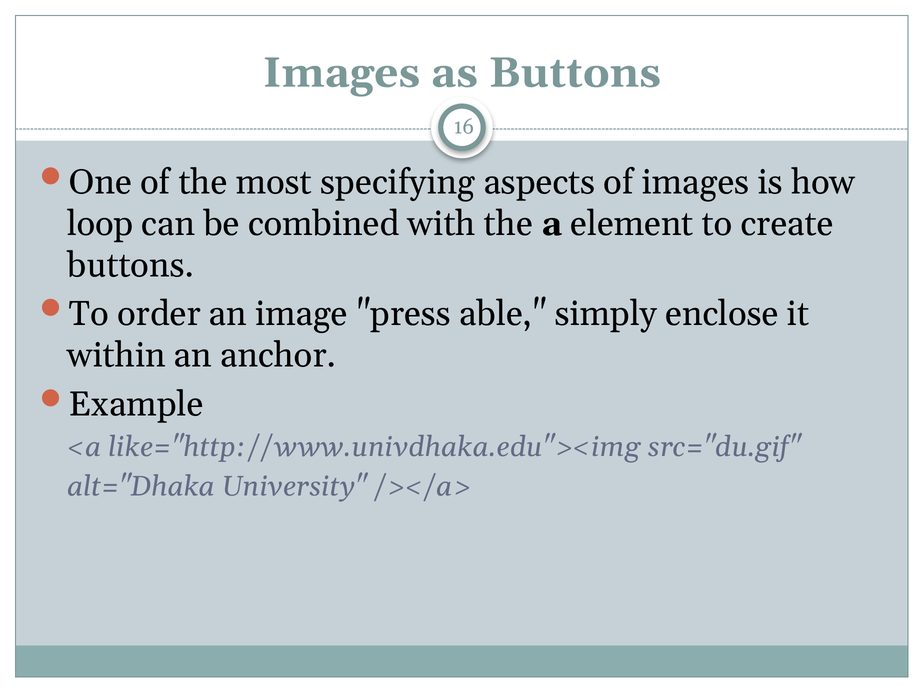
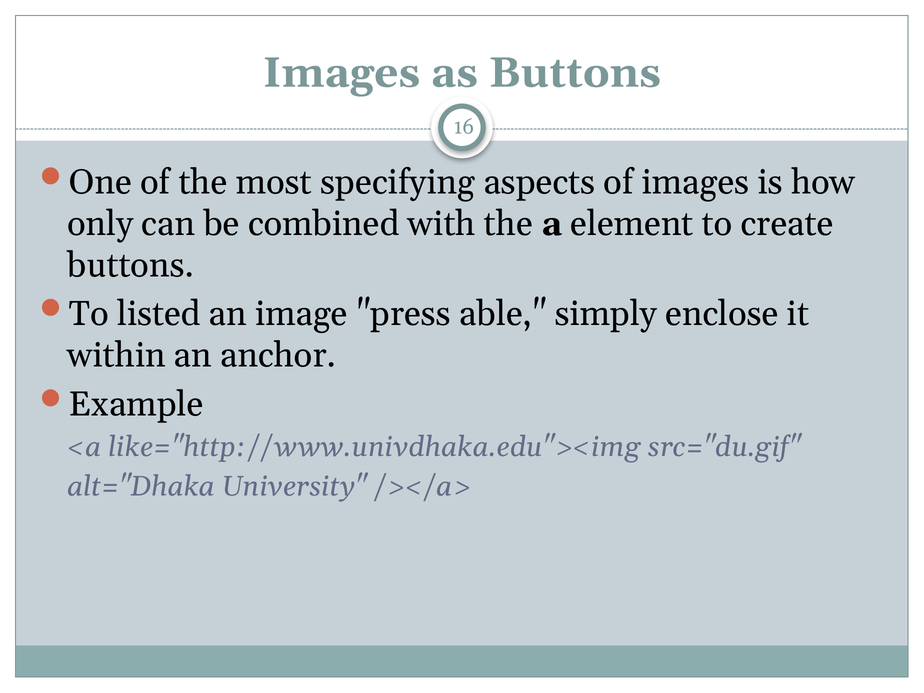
loop: loop -> only (100, 224)
order: order -> listed (159, 314)
